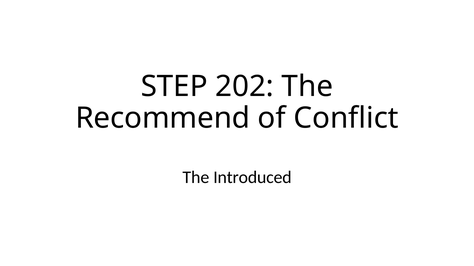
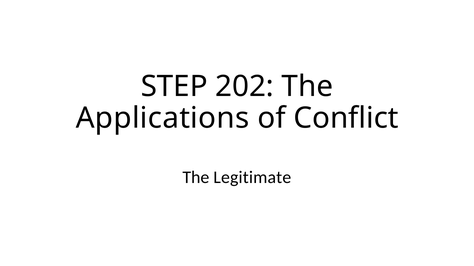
Recommend: Recommend -> Applications (163, 118)
Introduced: Introduced -> Legitimate (252, 178)
